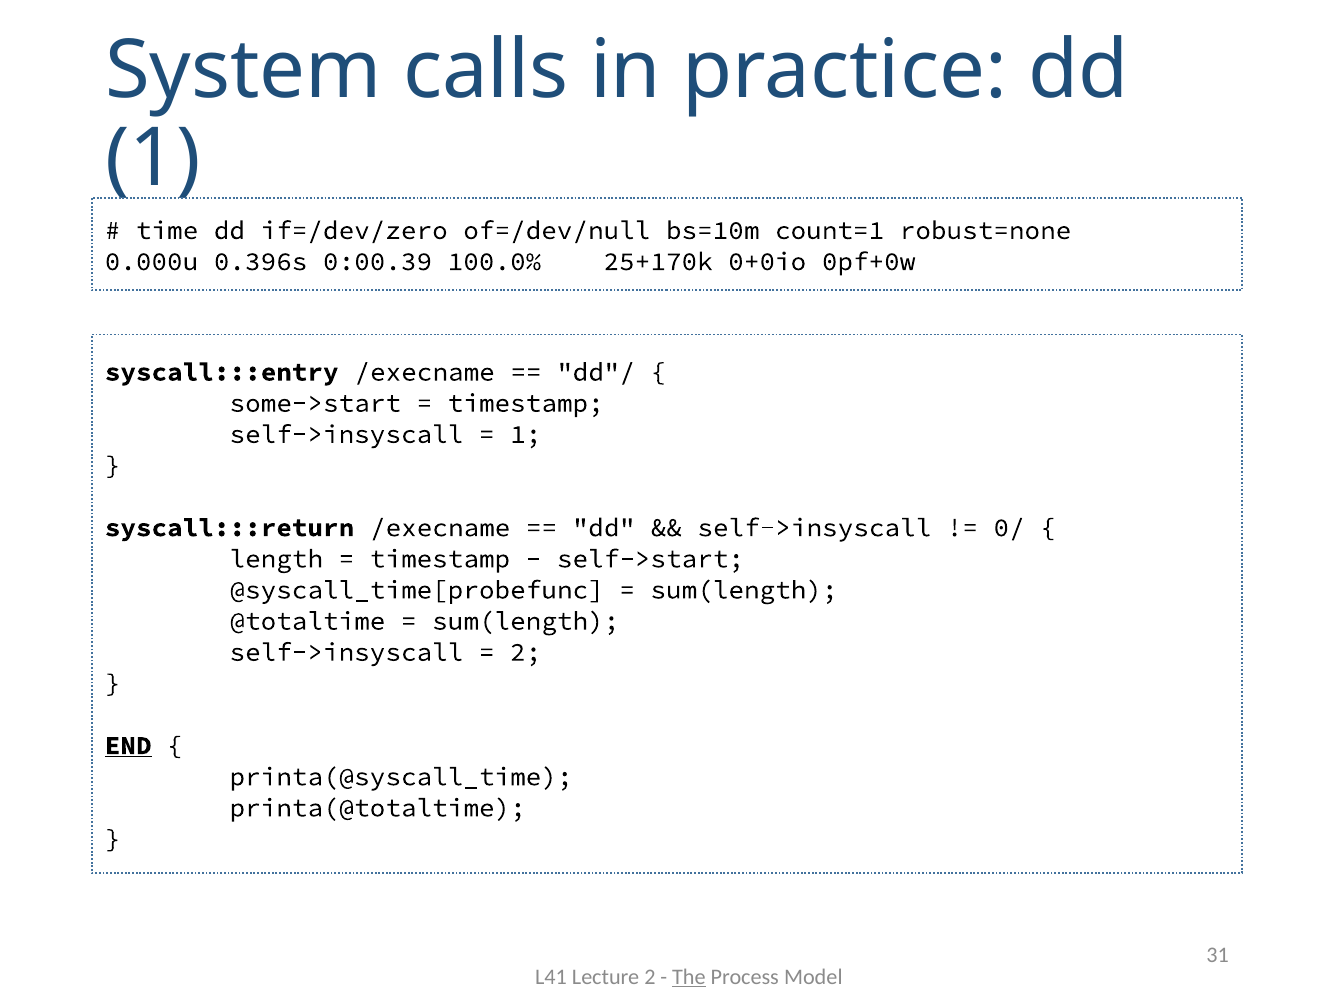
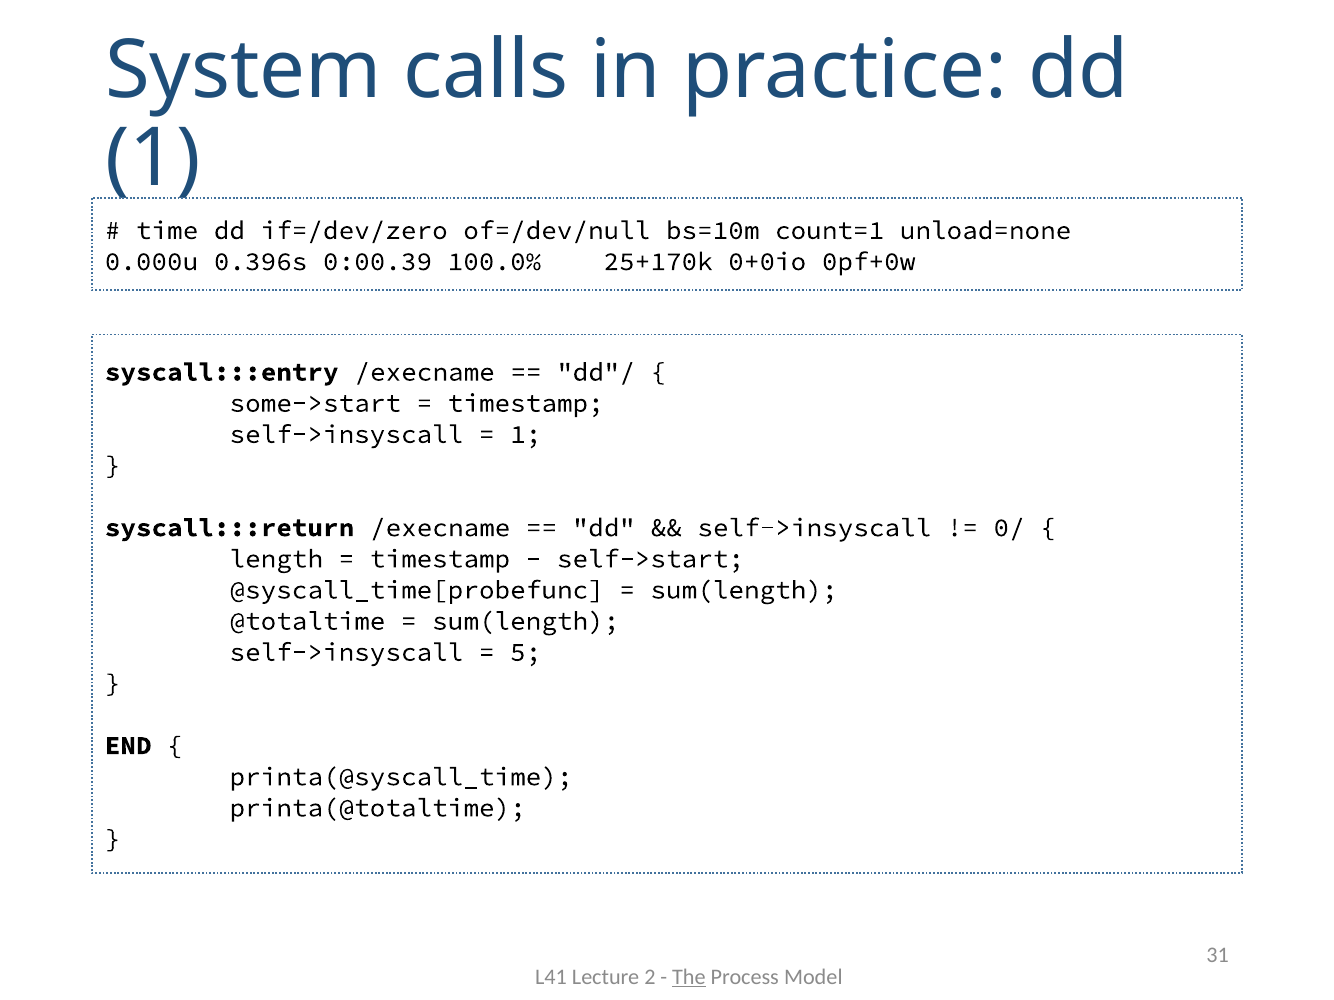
robust=none: robust=none -> unload=none (986, 231)
2: 2 -> 5 (526, 653)
END underline: present -> none (128, 746)
